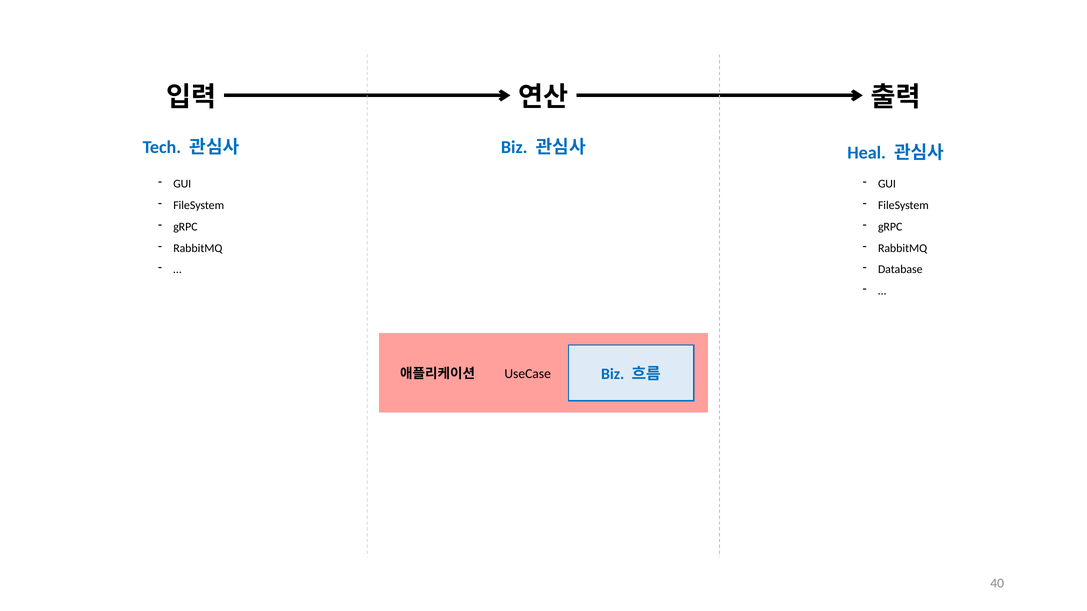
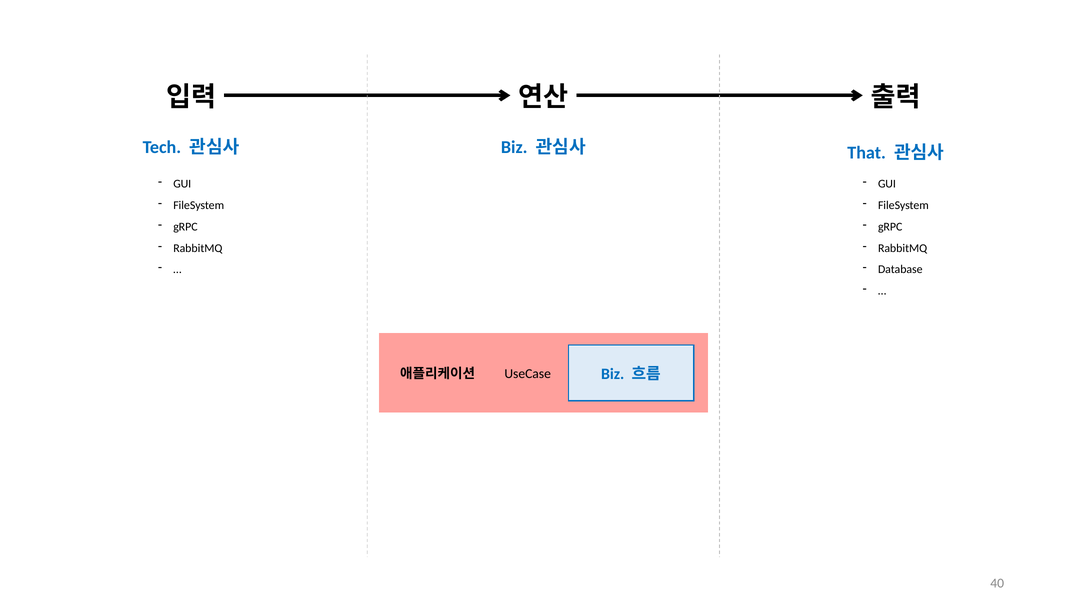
Heal: Heal -> That (867, 153)
